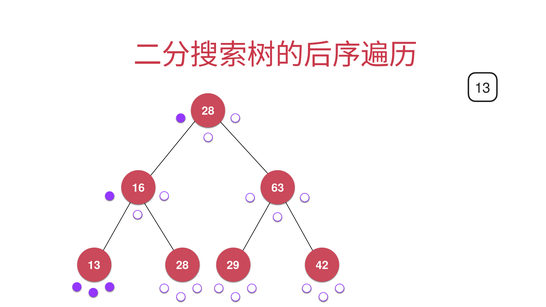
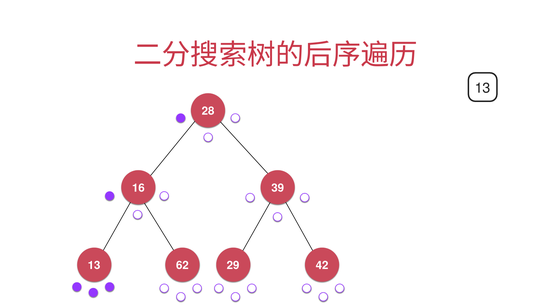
63: 63 -> 39 (278, 188)
13 28: 28 -> 62 (182, 266)
